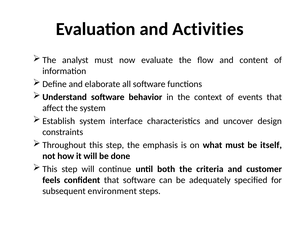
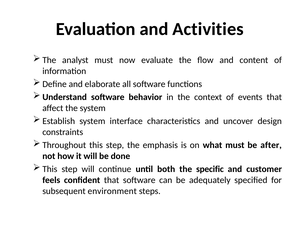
itself: itself -> after (271, 145)
criteria: criteria -> specific (210, 169)
